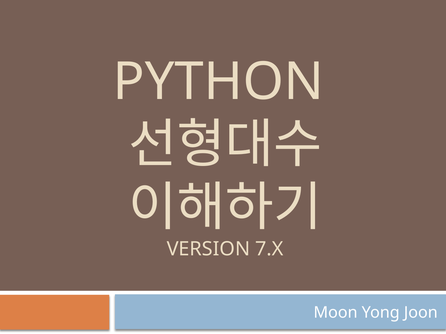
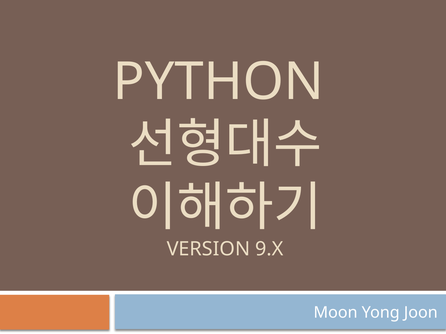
7.X: 7.X -> 9.X (269, 249)
